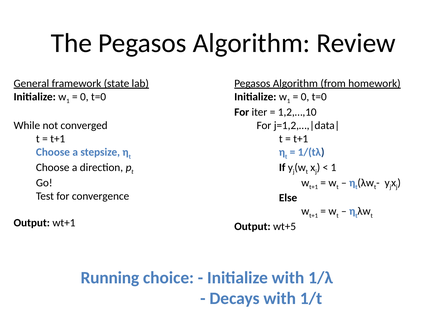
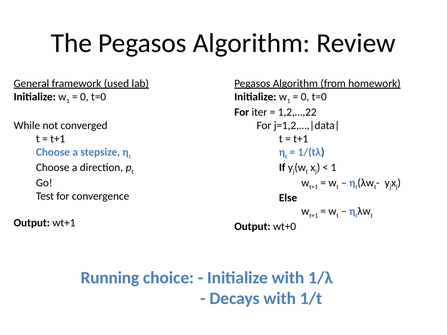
state: state -> used (116, 83)
1,2,…,10: 1,2,…,10 -> 1,2,…,22 (297, 112)
wt+5: wt+5 -> wt+0 (285, 227)
